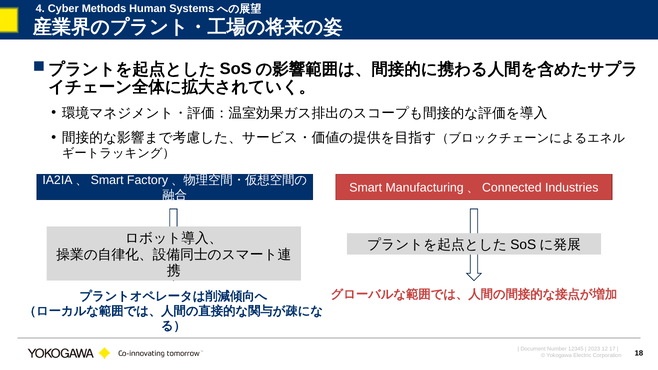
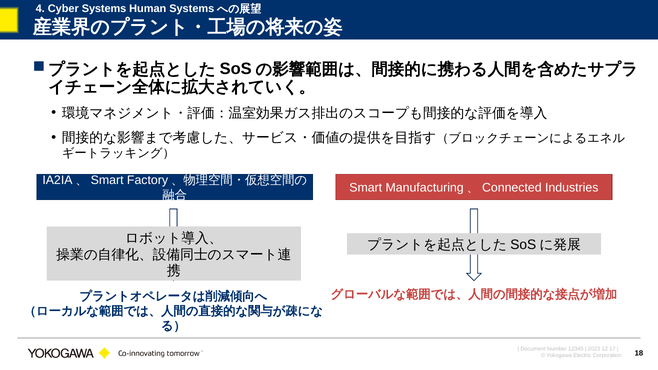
Cyber Methods: Methods -> Systems (104, 9)
